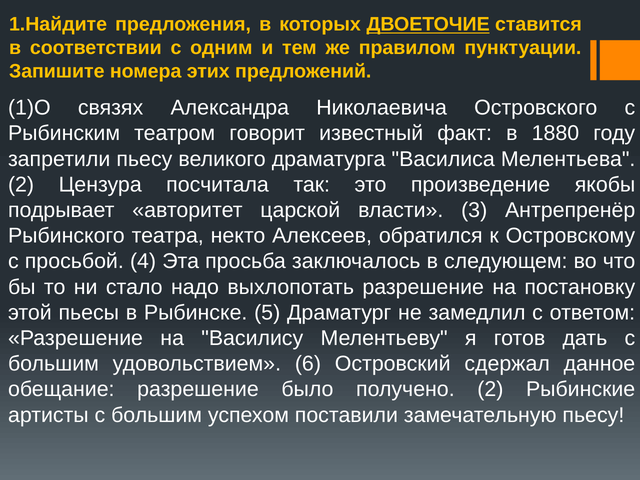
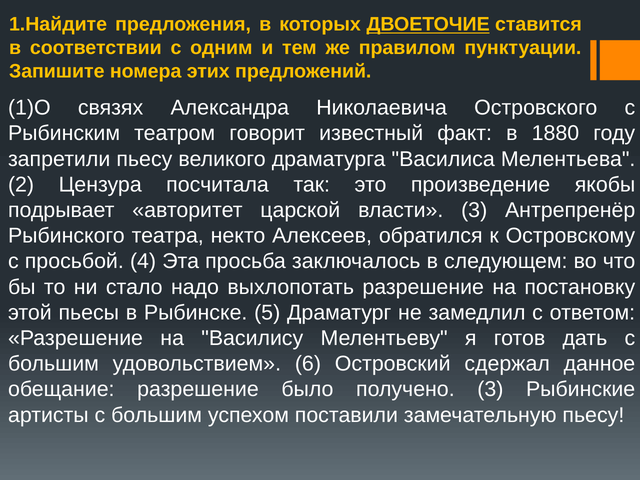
получено 2: 2 -> 3 (490, 389)
